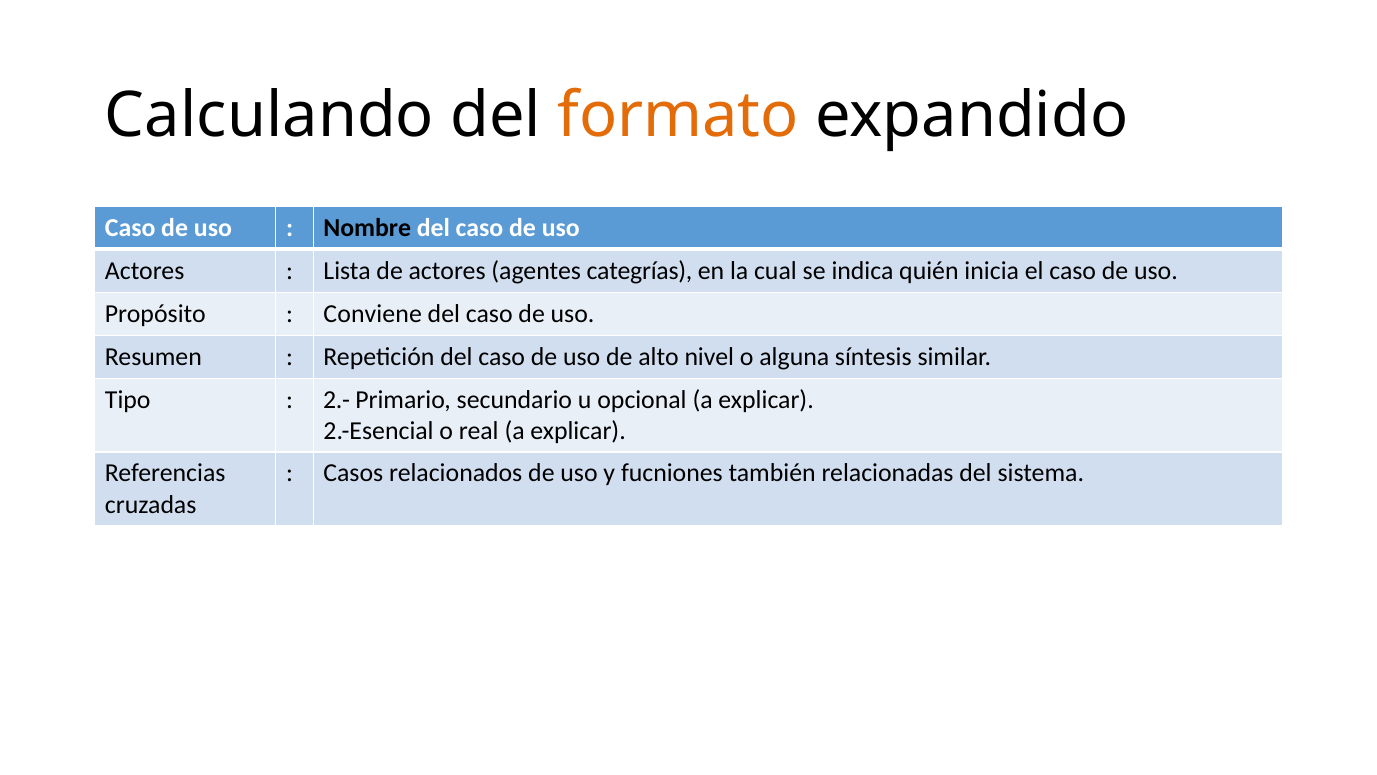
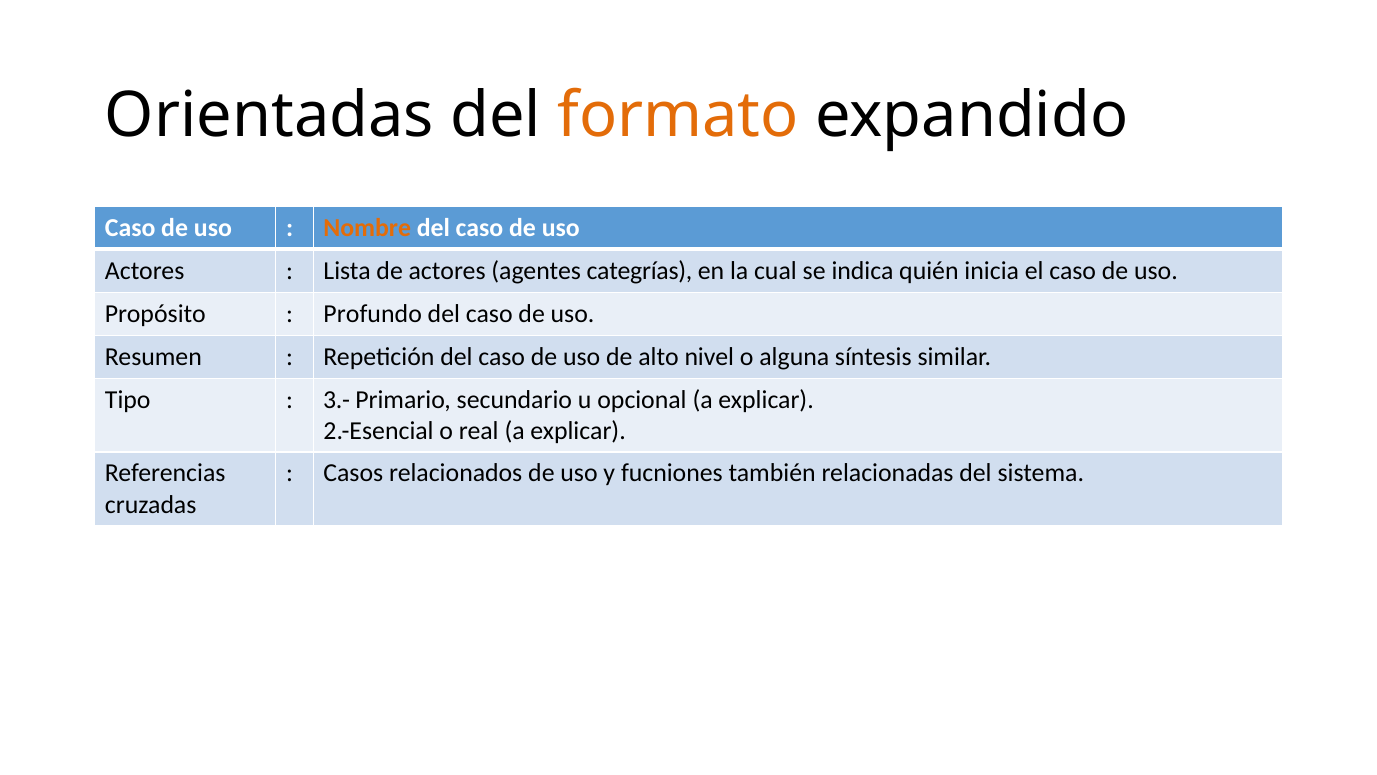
Calculando: Calculando -> Orientadas (270, 116)
Nombre colour: black -> orange (367, 227)
Conviene: Conviene -> Profundo (373, 313)
2.-: 2.- -> 3.- (337, 399)
